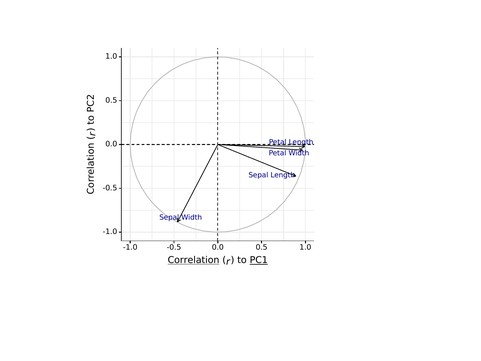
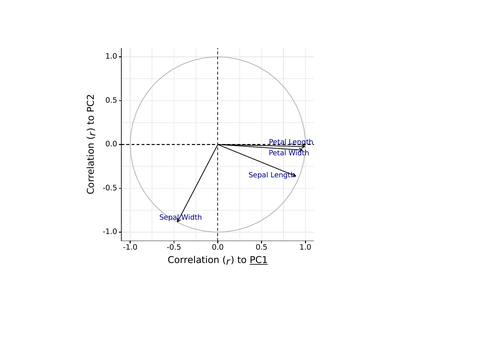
Correlation underline: present -> none (194, 260)
